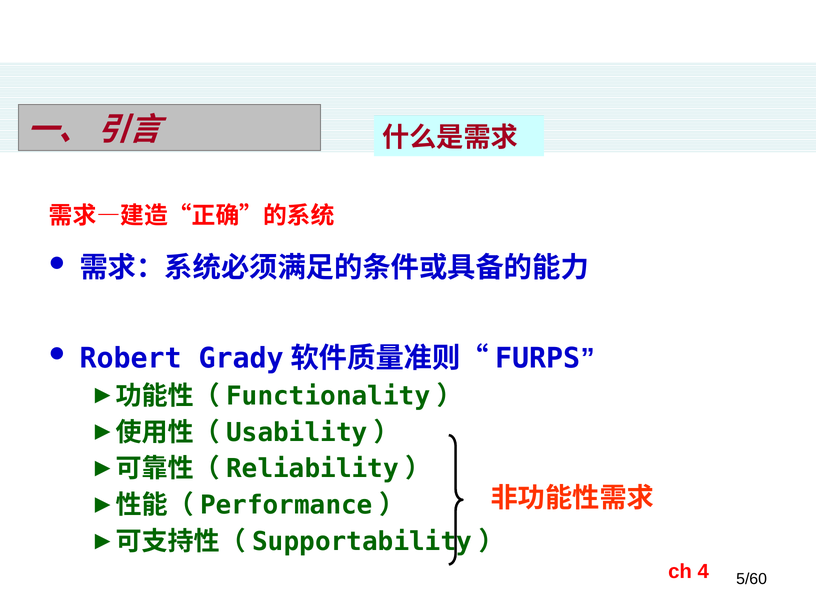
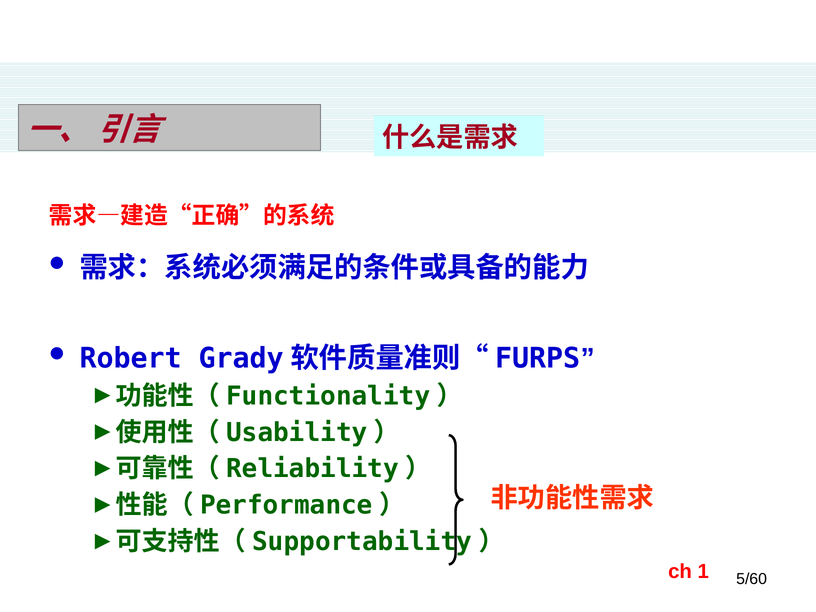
4: 4 -> 1 (703, 571)
